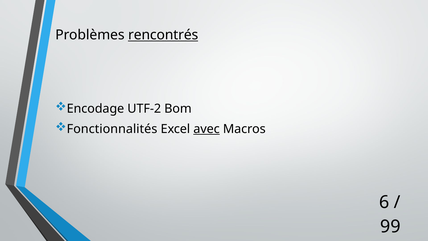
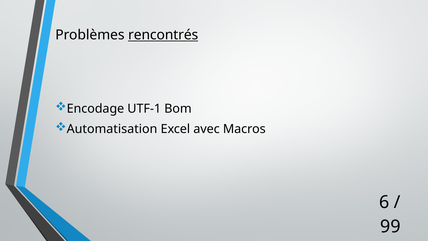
UTF-2: UTF-2 -> UTF-1 (144, 109)
Fonctionnalités: Fonctionnalités -> Automatisation (112, 129)
avec underline: present -> none (207, 129)
